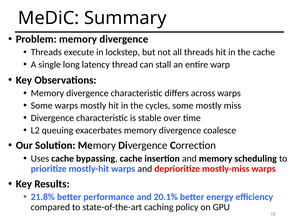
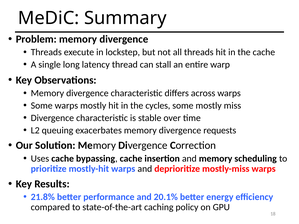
coalesce: coalesce -> requests (220, 130)
